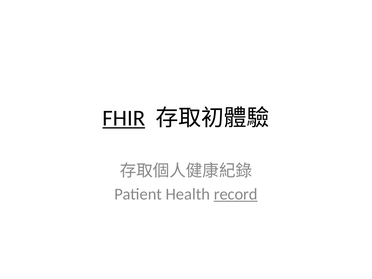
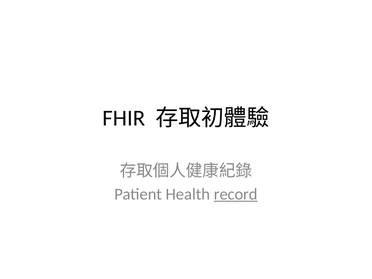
FHIR underline: present -> none (124, 118)
